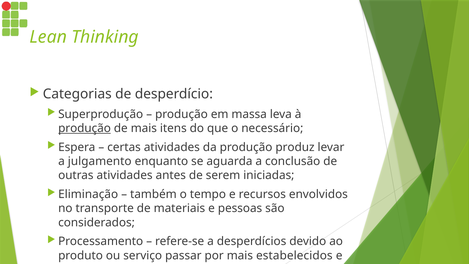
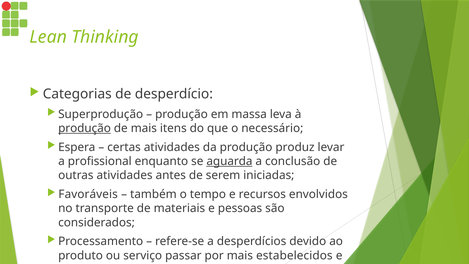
julgamento: julgamento -> profissional (100, 161)
aguarda underline: none -> present (229, 161)
Eliminação: Eliminação -> Favoráveis (88, 194)
